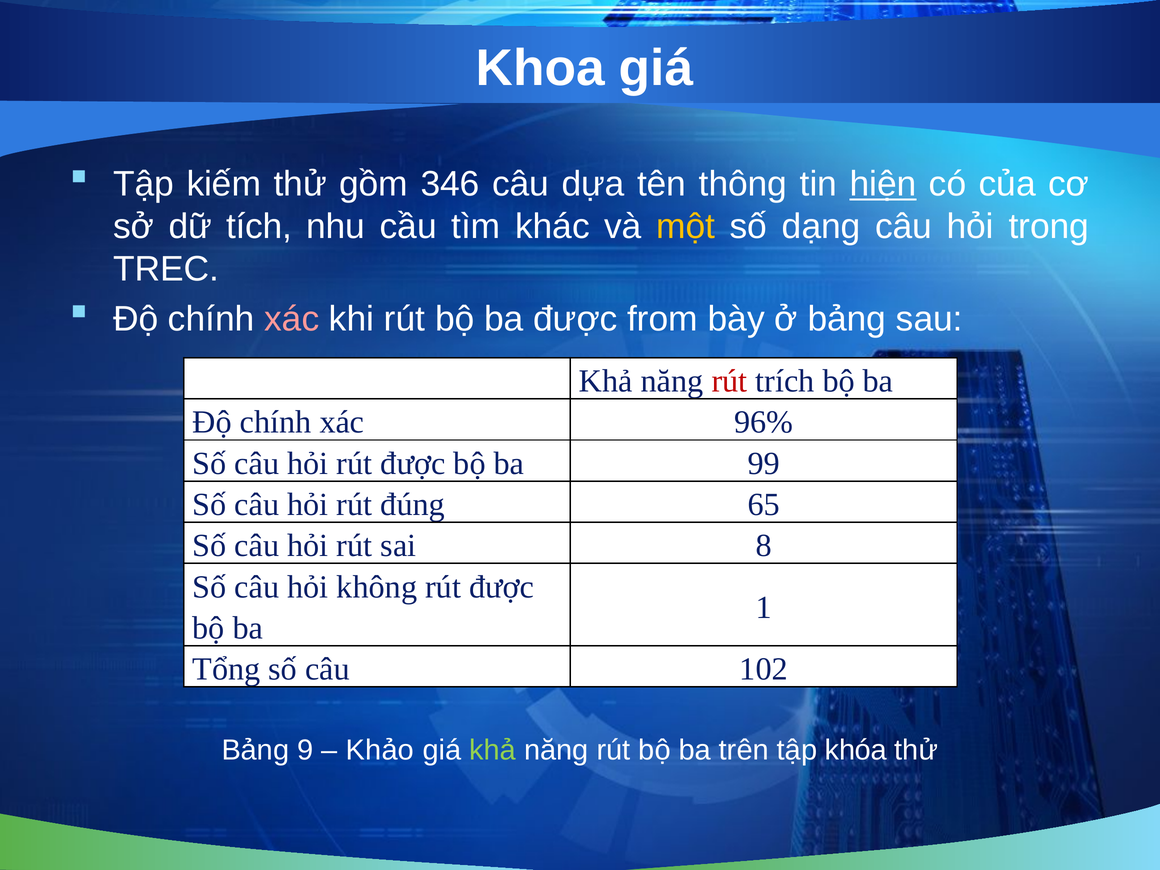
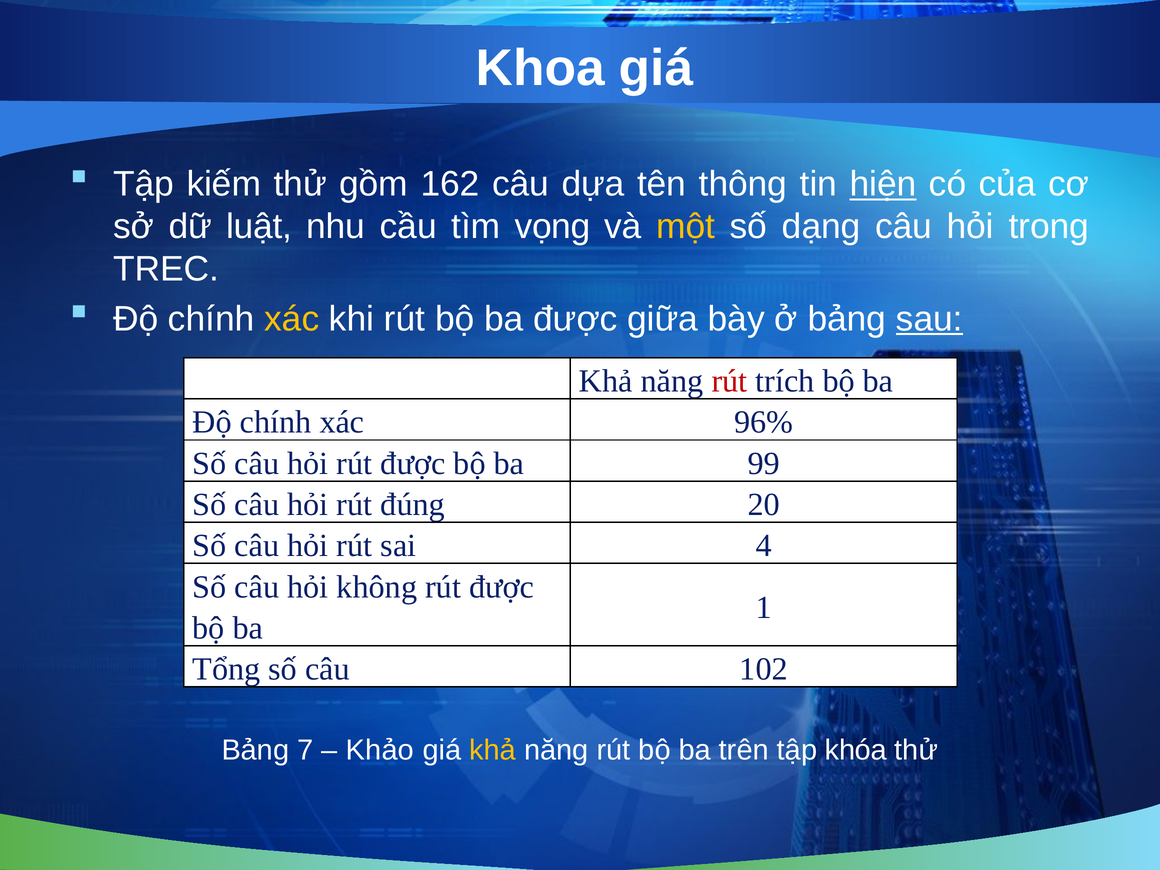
346: 346 -> 162 (450, 184)
tích: tích -> luật (259, 227)
khác: khác -> vọng (553, 227)
xác colour: pink -> yellow (292, 319)
from: from -> giữa (663, 319)
sau underline: none -> present (929, 319)
65: 65 -> 20 (764, 505)
8: 8 -> 4 (764, 546)
9: 9 -> 7 (305, 750)
khả colour: light green -> yellow (493, 750)
